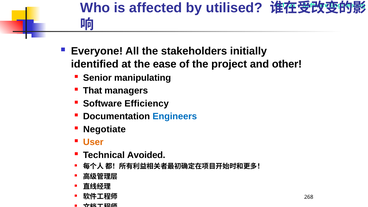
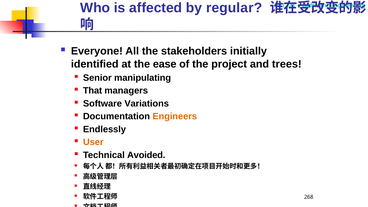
utilised: utilised -> regular (234, 8)
other: other -> trees (287, 64)
Efficiency: Efficiency -> Variations (147, 104)
Engineers colour: blue -> orange (175, 116)
Negotiate: Negotiate -> Endlessly (105, 129)
